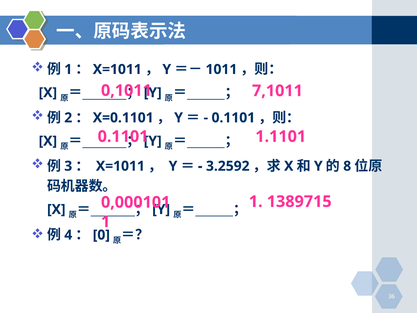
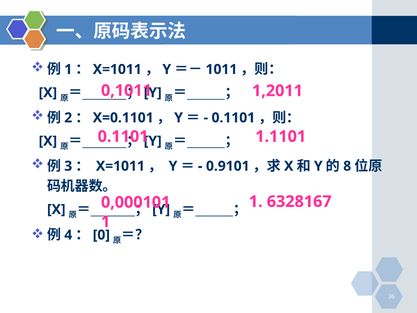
7,1011: 7,1011 -> 1,2011 (277, 91)
3.2592: 3.2592 -> 0.9101 (228, 166)
1389715: 1389715 -> 6328167 (299, 201)
